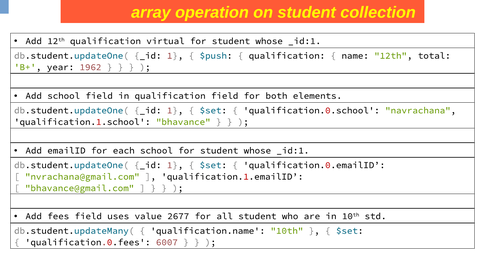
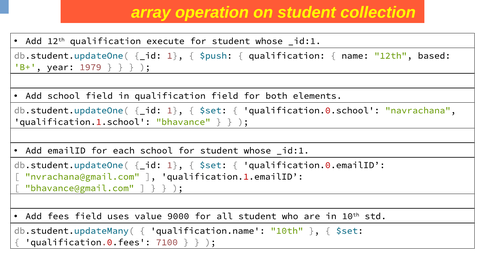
virtual: virtual -> execute (165, 41)
total: total -> based (434, 56)
1962: 1962 -> 1979 (91, 67)
2677: 2677 -> 9000 (178, 216)
6007: 6007 -> 7100 (167, 242)
